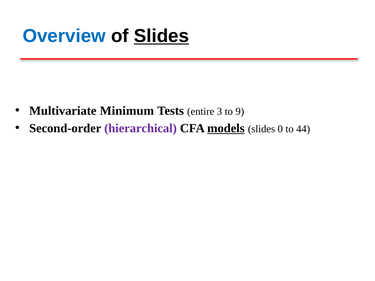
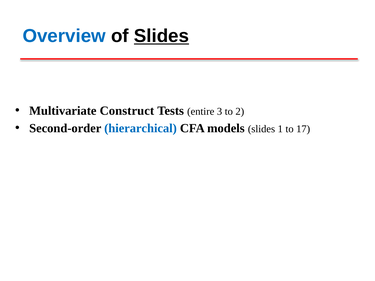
Minimum: Minimum -> Construct (127, 111)
9: 9 -> 2 (240, 112)
hierarchical colour: purple -> blue (141, 128)
models underline: present -> none (226, 128)
0: 0 -> 1 (280, 129)
44: 44 -> 17 (303, 129)
